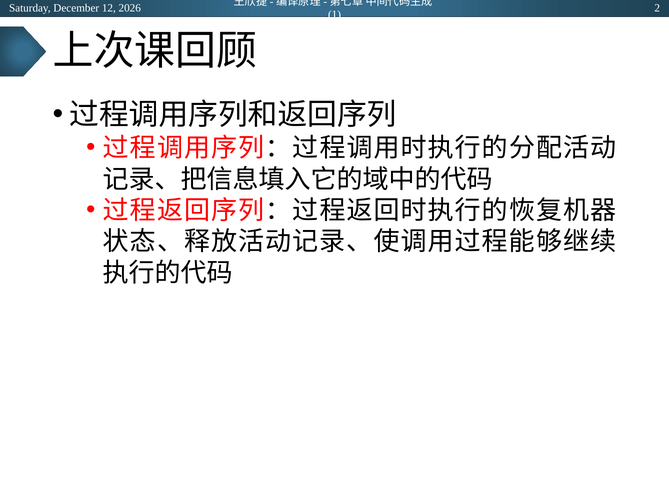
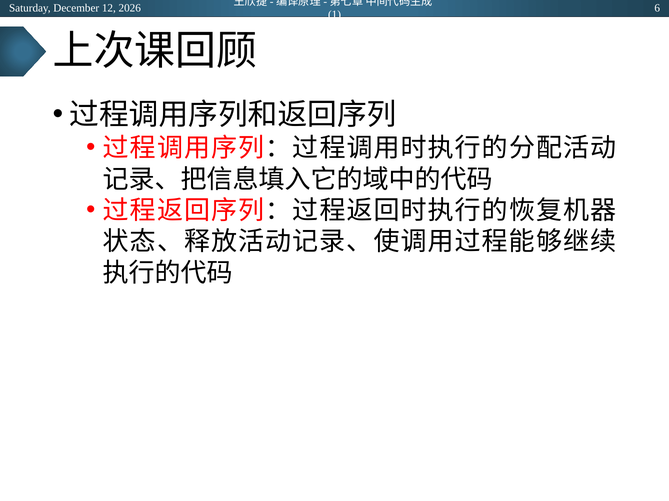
2: 2 -> 6 (657, 8)
